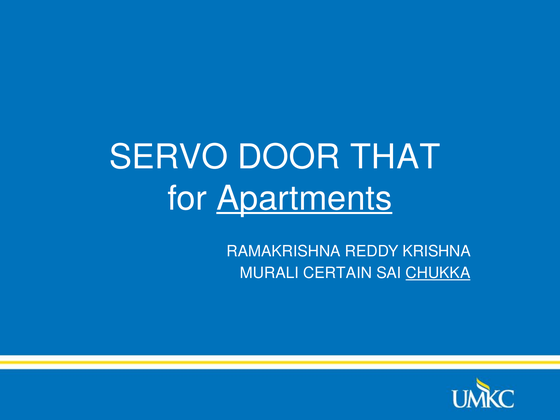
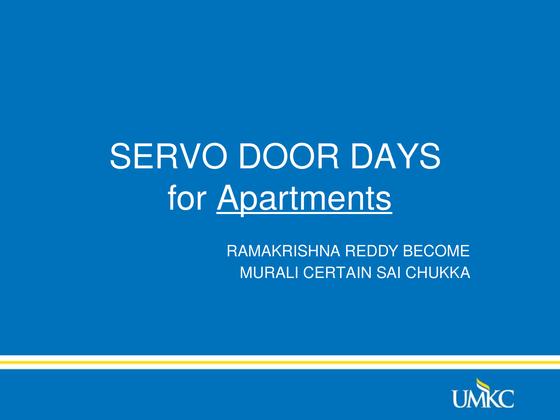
THAT: THAT -> DAYS (396, 157)
KRISHNA: KRISHNA -> BECOME (437, 251)
CHUKKA underline: present -> none (438, 273)
